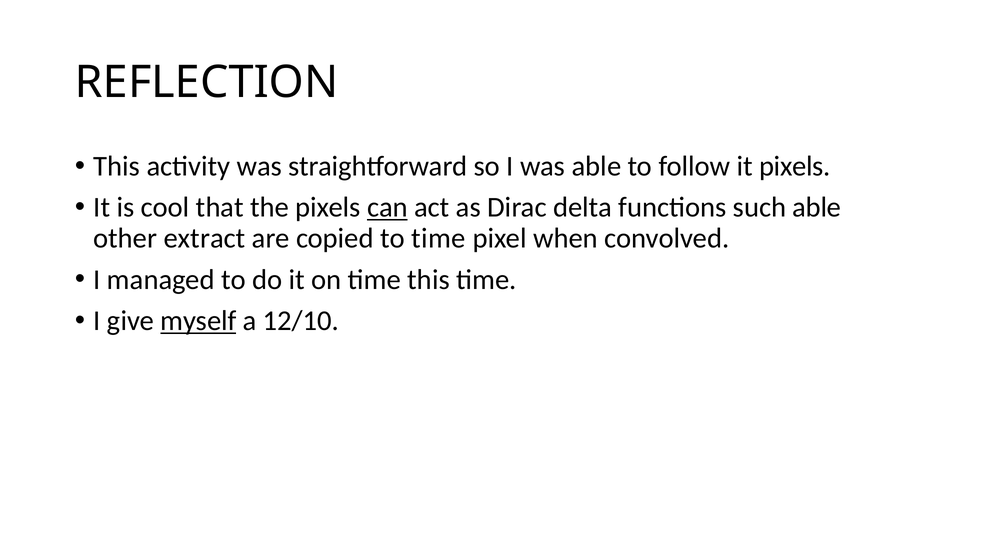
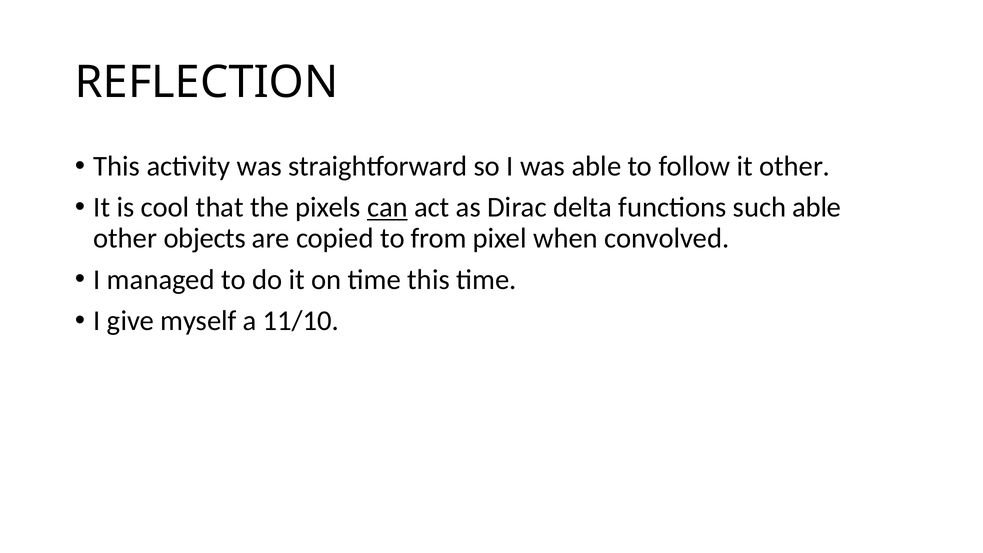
it pixels: pixels -> other (795, 166)
extract: extract -> objects (205, 238)
to time: time -> from (439, 238)
myself underline: present -> none (198, 321)
12/10: 12/10 -> 11/10 (301, 321)
